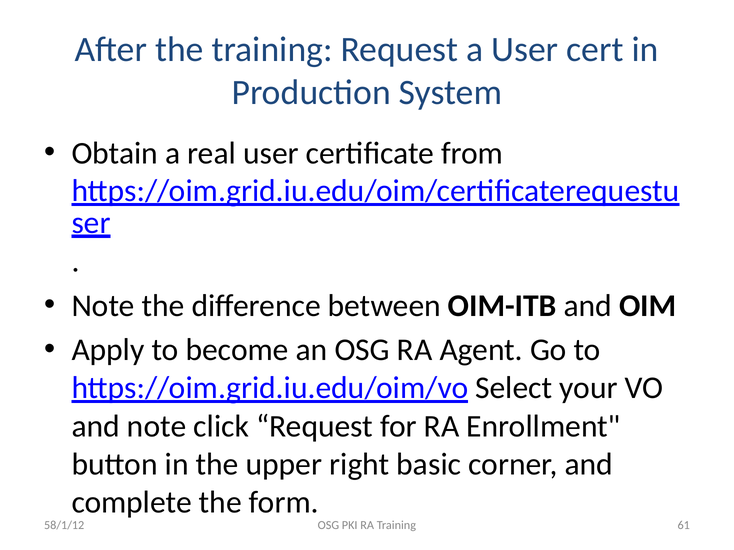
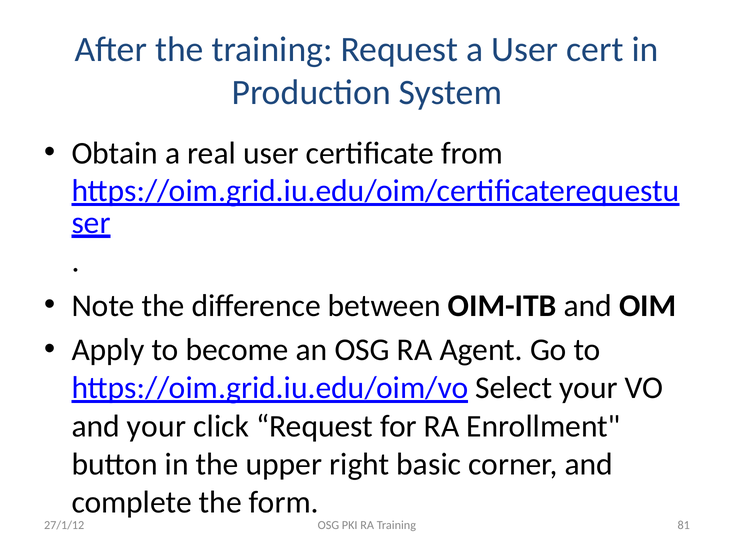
and note: note -> your (157, 427)
61: 61 -> 81 (684, 526)
58/1/12: 58/1/12 -> 27/1/12 (64, 526)
